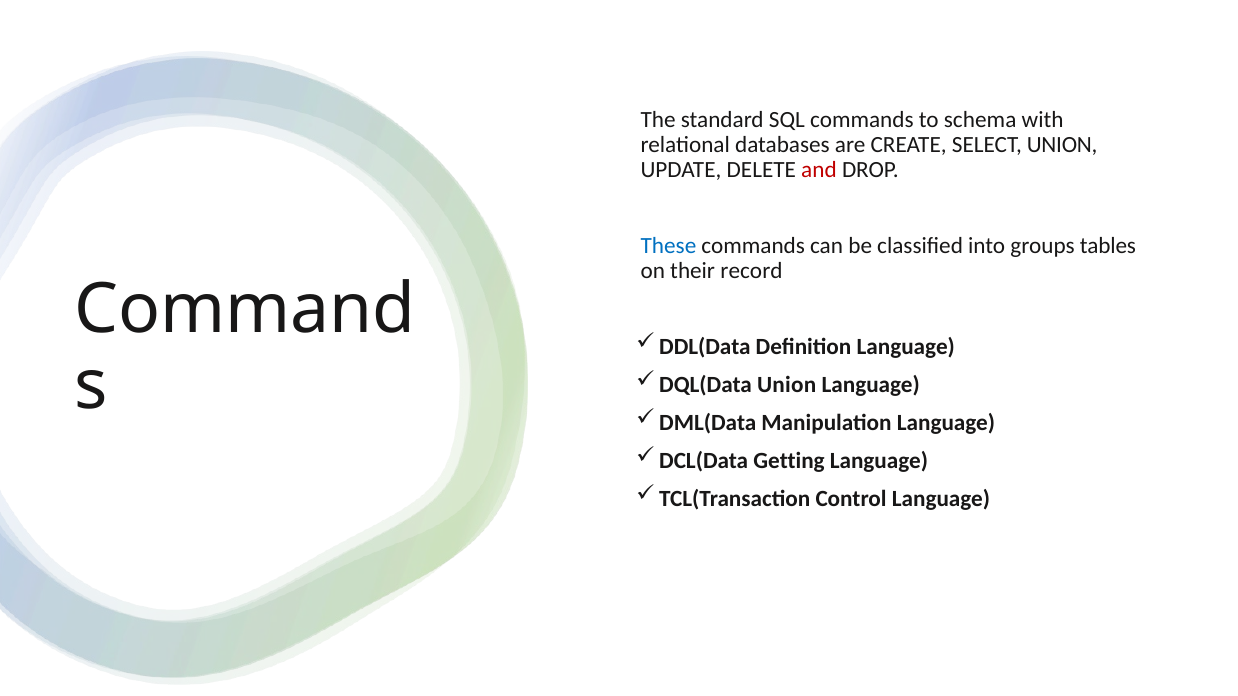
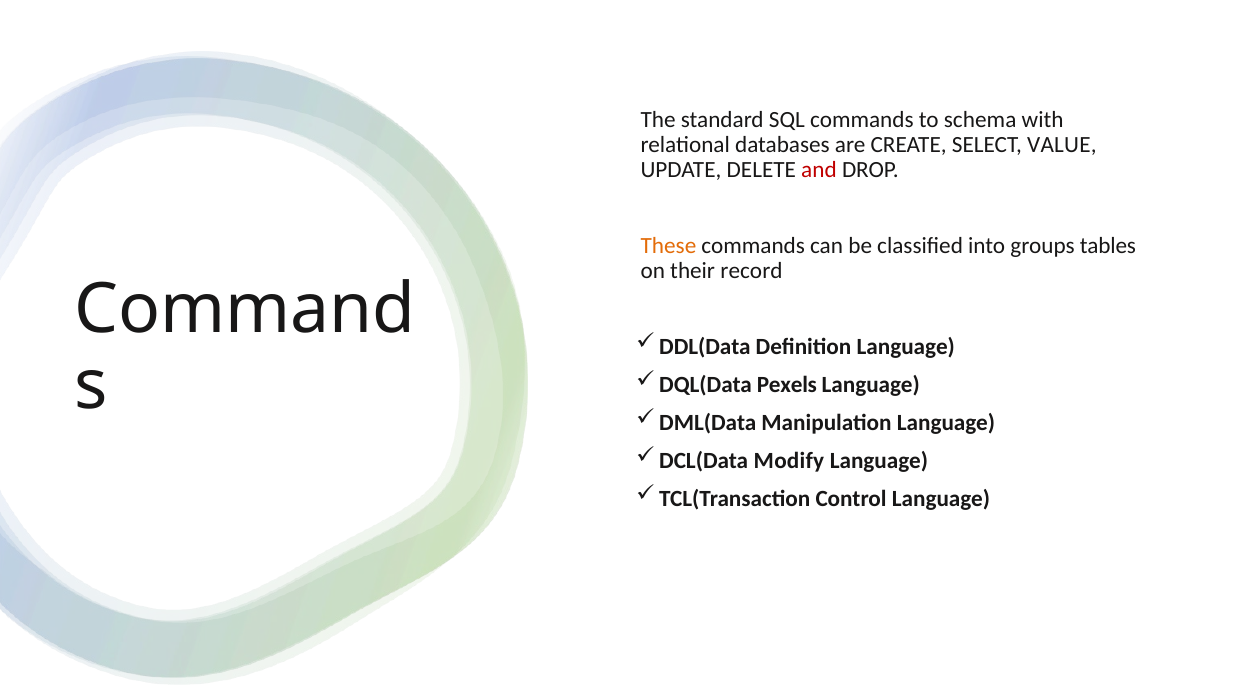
SELECT UNION: UNION -> VALUE (1062, 145)
These colour: blue -> orange (668, 246)
Union: Union -> Pexels (787, 385)
Getting: Getting -> Modify (789, 461)
